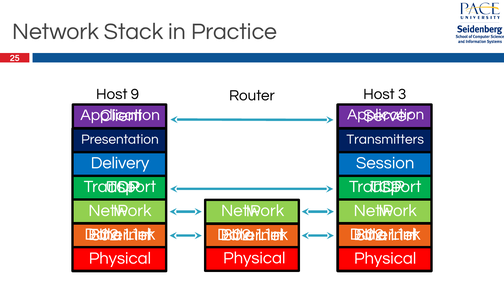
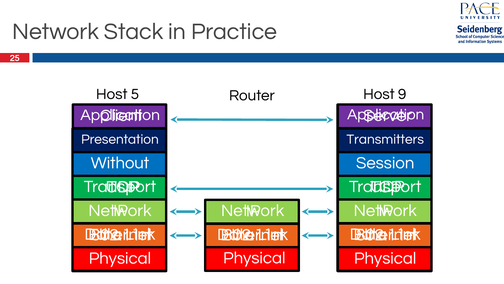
9: 9 -> 5 (135, 94)
3: 3 -> 9 (402, 94)
Delivery: Delivery -> Without (120, 163)
